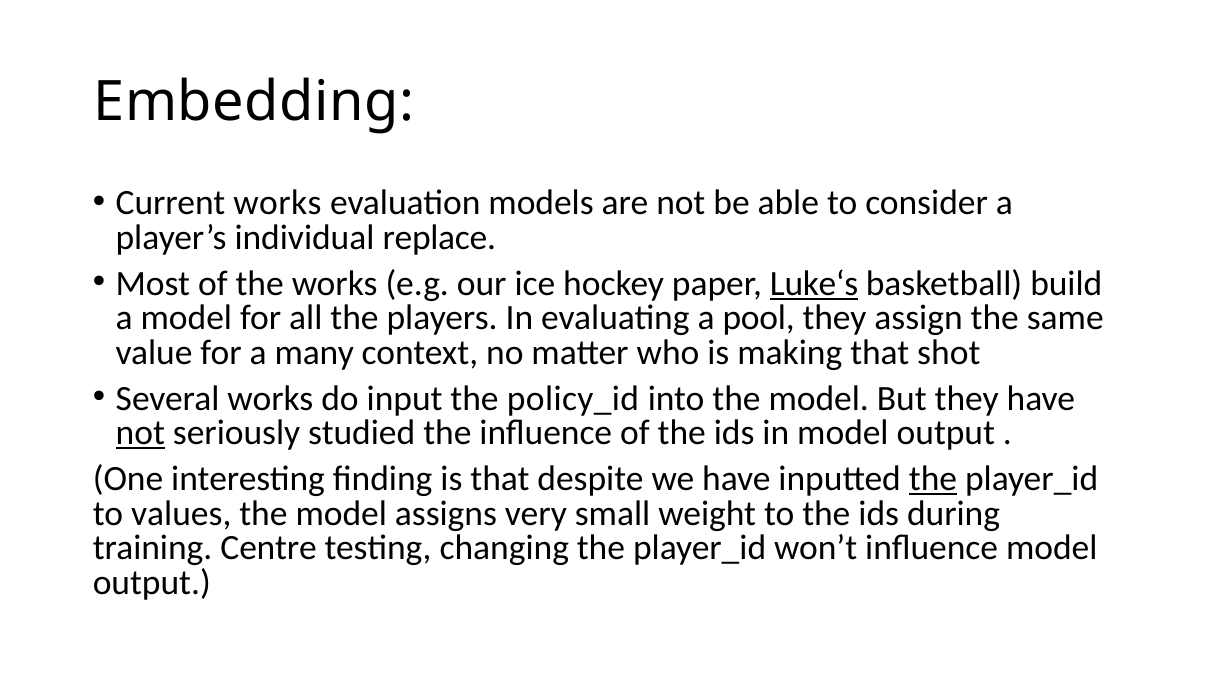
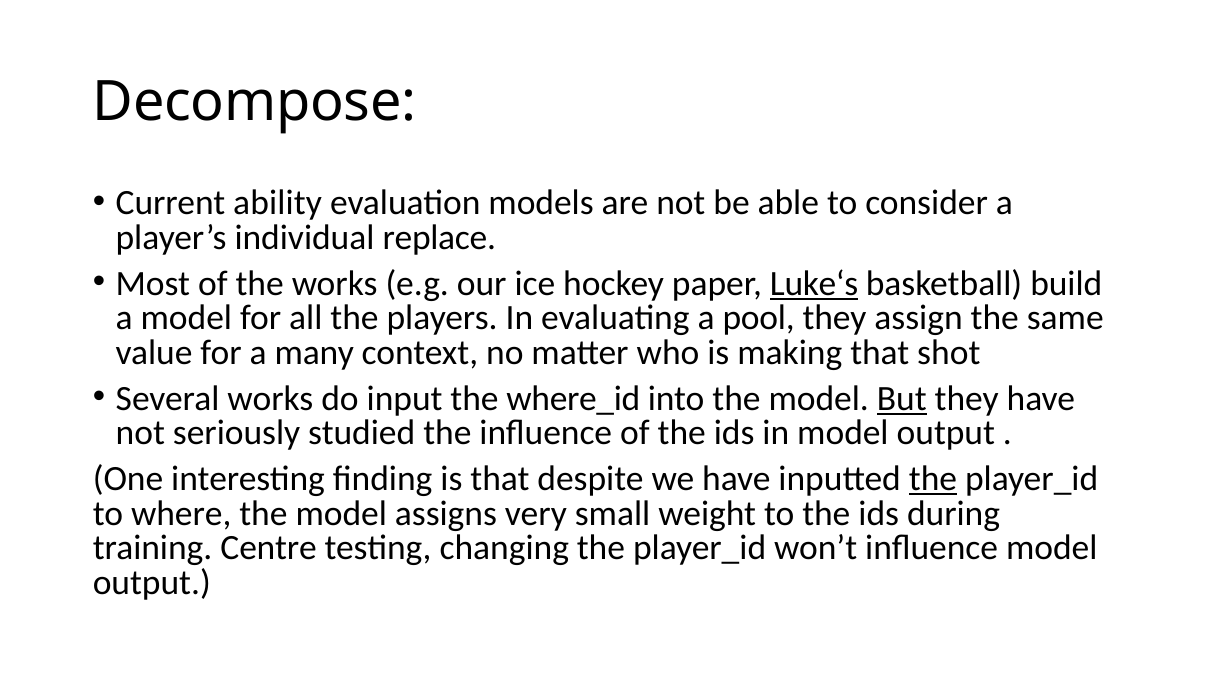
Embedding: Embedding -> Decompose (255, 102)
Current works: works -> ability (278, 203)
policy_id: policy_id -> where_id (573, 398)
But underline: none -> present (902, 398)
not underline: present -> none (140, 433)
values: values -> where (181, 514)
